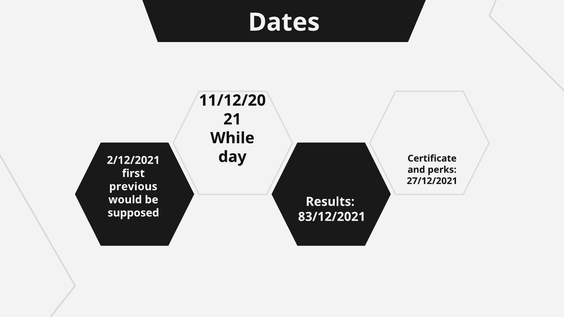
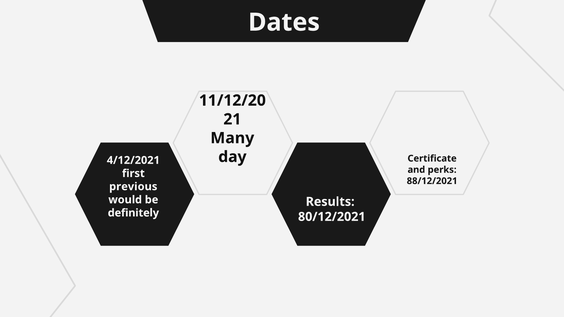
While: While -> Many (232, 138)
2/12/2021: 2/12/2021 -> 4/12/2021 (133, 160)
27/12/2021: 27/12/2021 -> 88/12/2021 (432, 181)
supposed: supposed -> definitely (133, 213)
83/12/2021: 83/12/2021 -> 80/12/2021 (332, 217)
